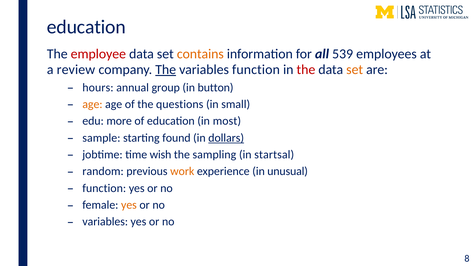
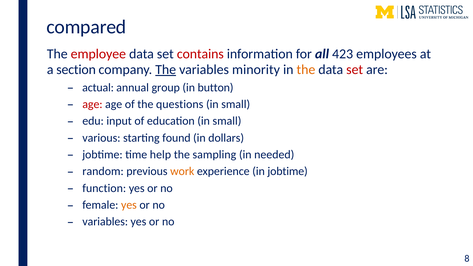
education: education -> compared (86, 27)
contains colour: orange -> red (200, 54)
539: 539 -> 423 (343, 54)
review: review -> section (76, 70)
variables function: function -> minority (256, 70)
the colour: red -> orange (306, 70)
set colour: orange -> red (355, 70)
hours: hours -> actual (98, 87)
age colour: orange -> red (92, 104)
more: more -> input (119, 121)
education in most: most -> small (227, 121)
sample: sample -> various (101, 138)
dollars underline: present -> none (226, 138)
wish: wish -> help (160, 155)
startsal: startsal -> needed (274, 155)
in unusual: unusual -> jobtime (288, 171)
